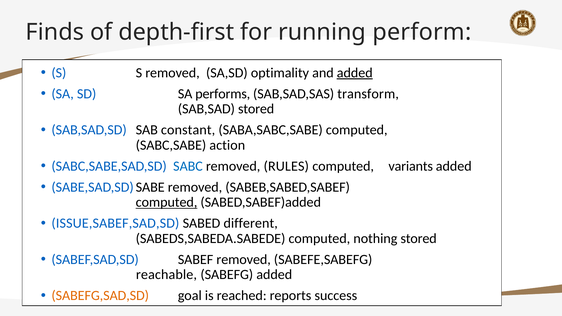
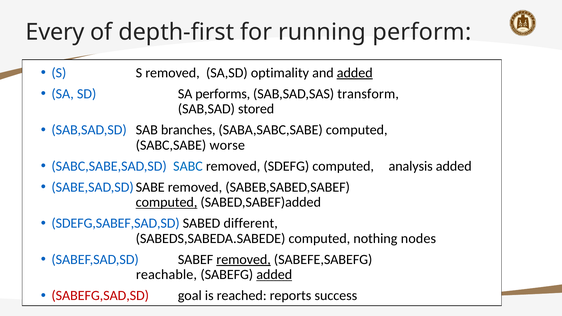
Finds: Finds -> Every (55, 32)
constant: constant -> branches (188, 130)
action: action -> worse (227, 145)
RULES: RULES -> SDEFG (286, 166)
variants: variants -> analysis (411, 166)
ISSUE,SABEF,SAD,SD: ISSUE,SABEF,SAD,SD -> SDEFG,SABEF,SAD,SD (116, 223)
nothing stored: stored -> nodes (418, 239)
removed underline: none -> present (244, 260)
added underline: none -> present (274, 275)
SABEFG,SAD,SD colour: orange -> red (100, 296)
